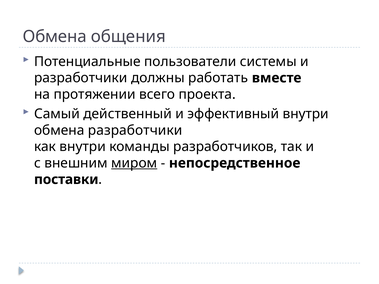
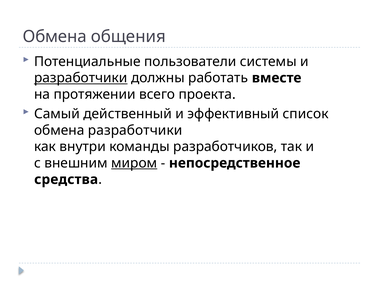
разработчики underline: none -> present (81, 78)
эффективный внутри: внутри -> список (306, 114)
поставки: поставки -> средства (66, 180)
